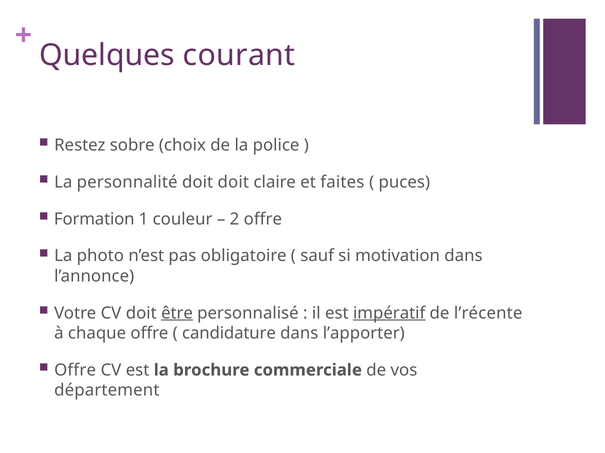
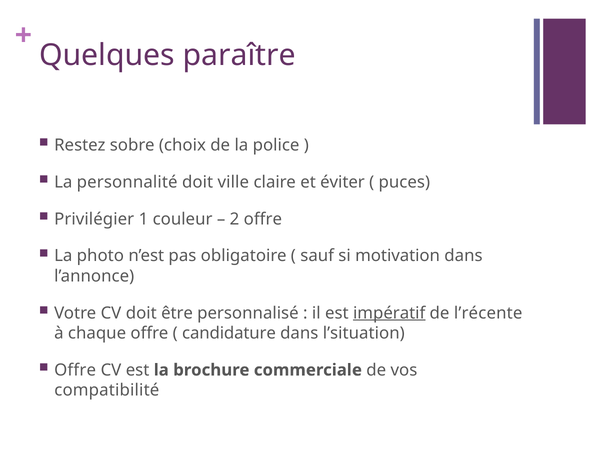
courant: courant -> paraître (239, 55)
doit doit: doit -> ville (233, 182)
faites: faites -> éviter (342, 182)
Formation: Formation -> Privilégier (94, 219)
être underline: present -> none (177, 314)
l’apporter: l’apporter -> l’situation (364, 334)
département: département -> compatibilité (107, 391)
